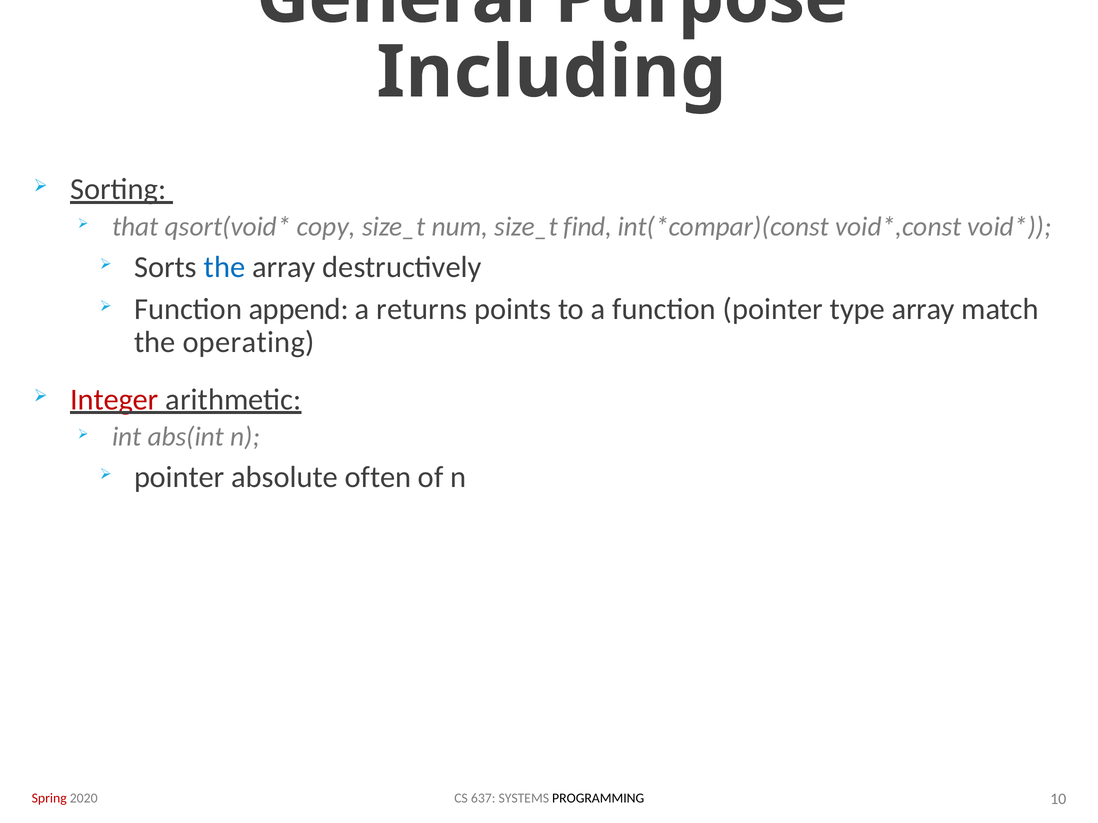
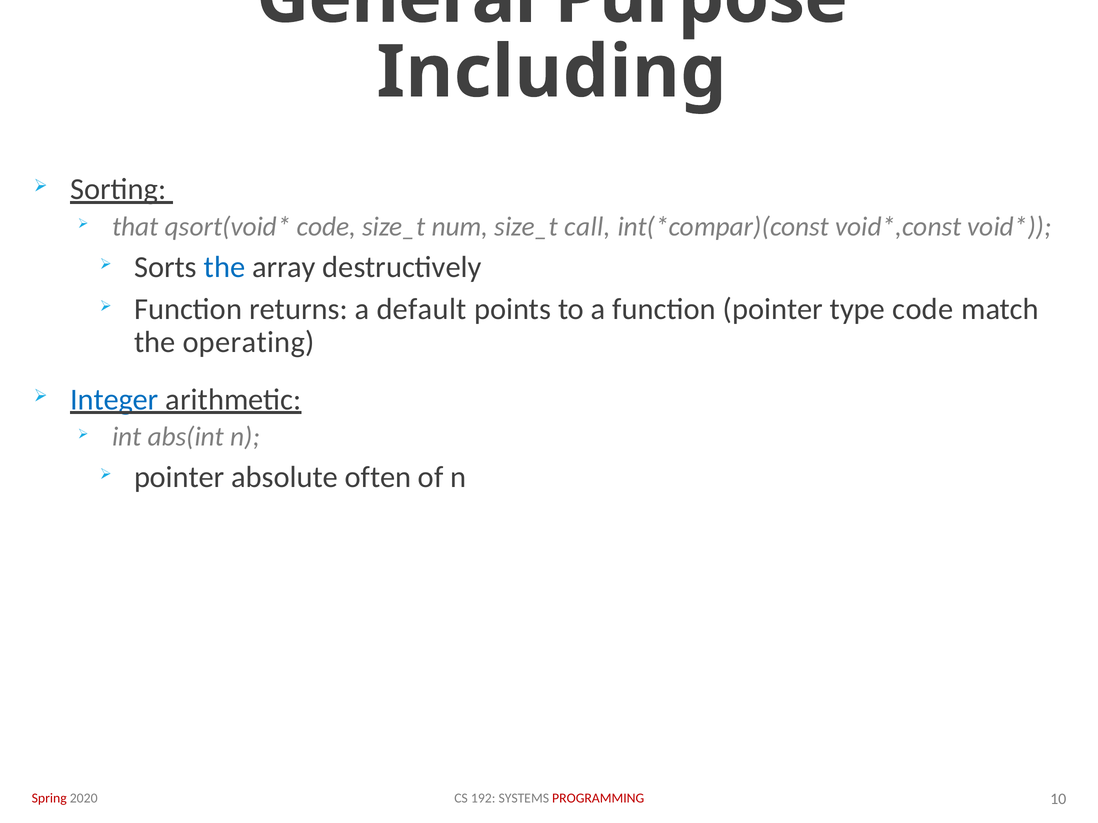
copy: copy -> code (326, 227)
find: find -> call (588, 227)
append: append -> returns (298, 309)
returns: returns -> default (422, 309)
type array: array -> code (923, 309)
Integer colour: red -> blue (114, 400)
637: 637 -> 192 (483, 798)
PROGRAMMING colour: black -> red (598, 798)
